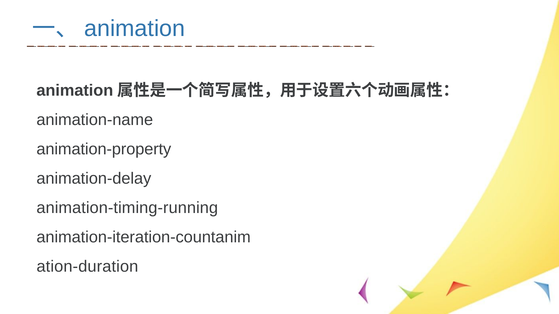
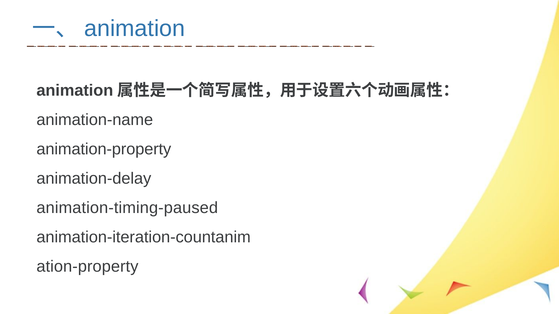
animation-timing-running: animation-timing-running -> animation-timing-paused (127, 208)
ation-duration: ation-duration -> ation-property (87, 267)
